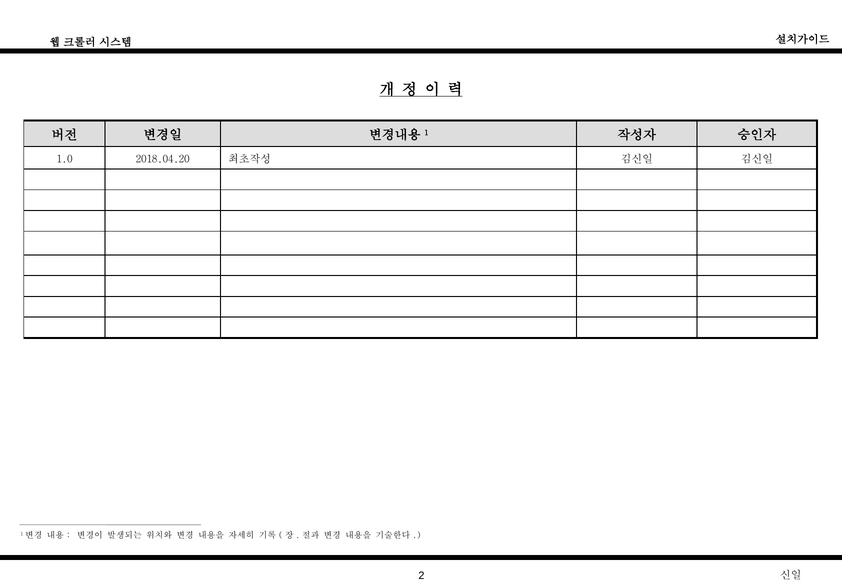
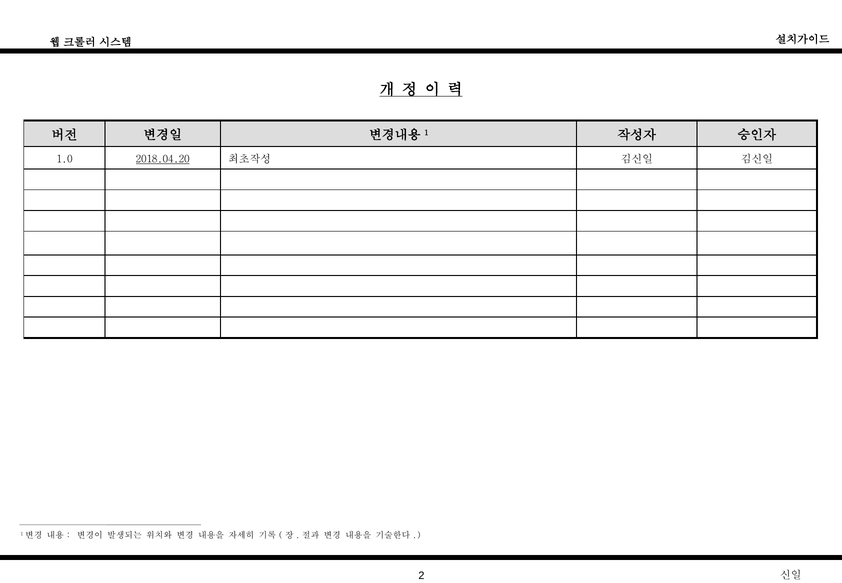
2018.04.20 underline: none -> present (163, 159)
